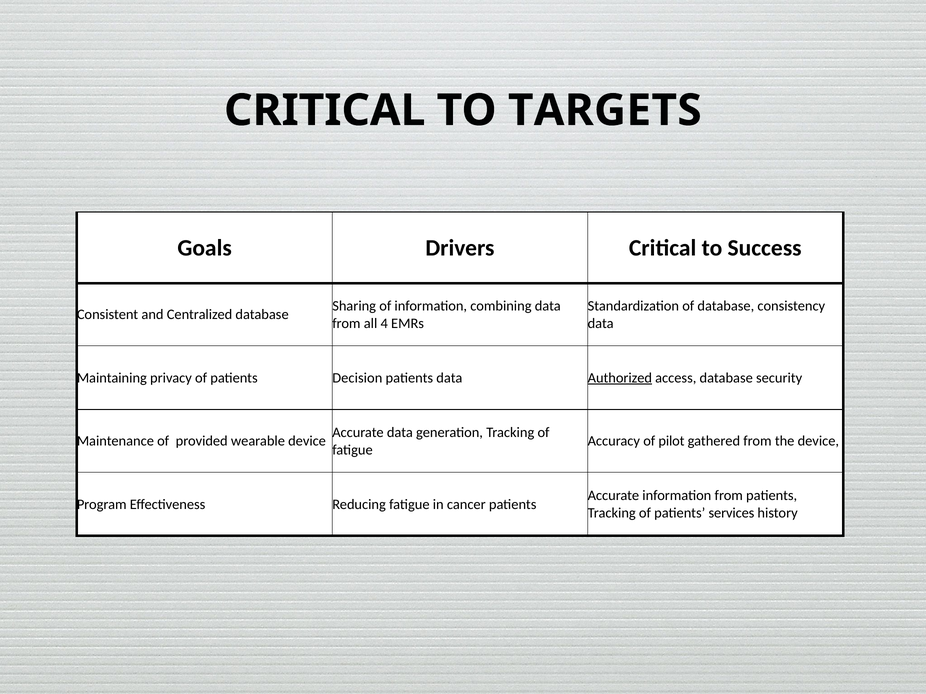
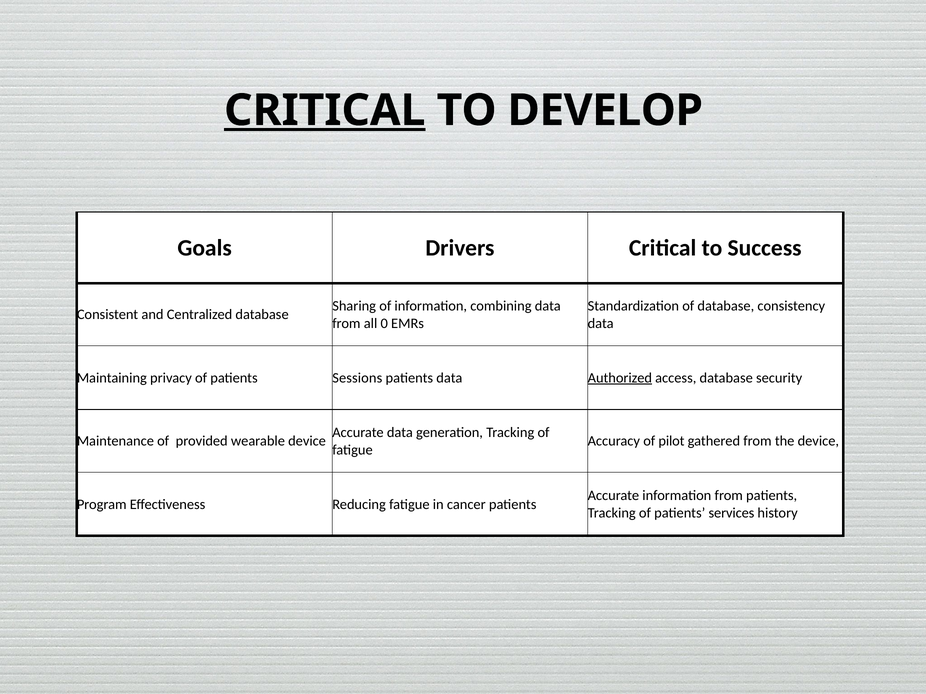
CRITICAL underline: none -> present (325, 111)
TARGETS: TARGETS -> DEVELOP (605, 111)
4: 4 -> 0 (384, 324)
Decision: Decision -> Sessions (357, 378)
